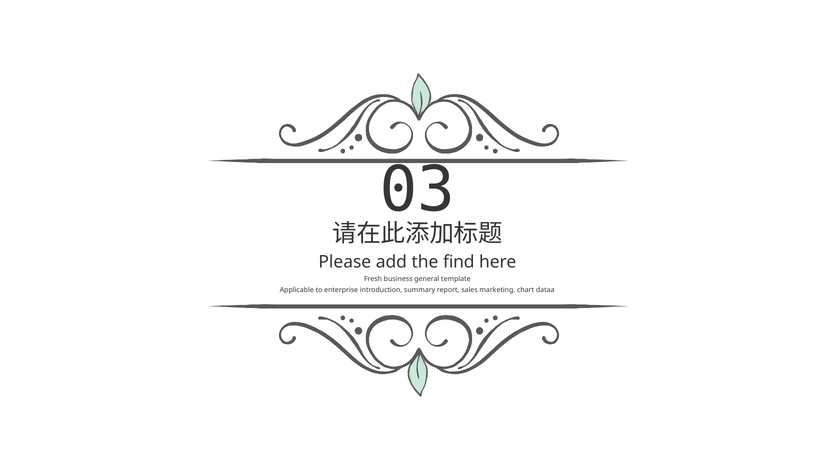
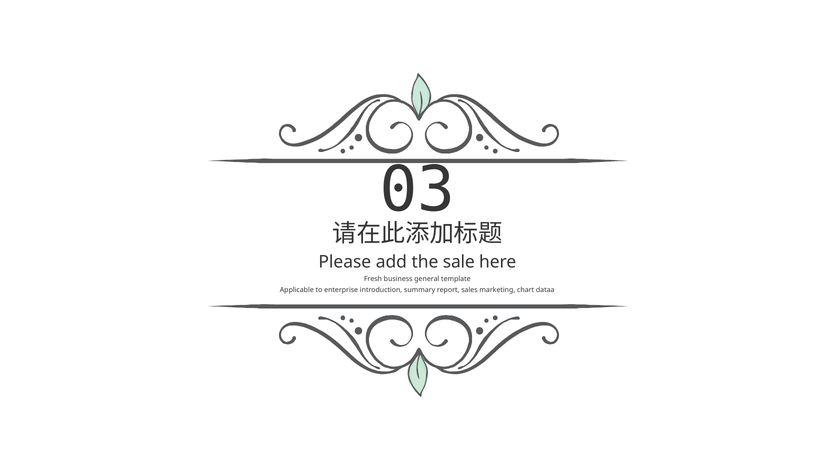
find: find -> sale (459, 262)
